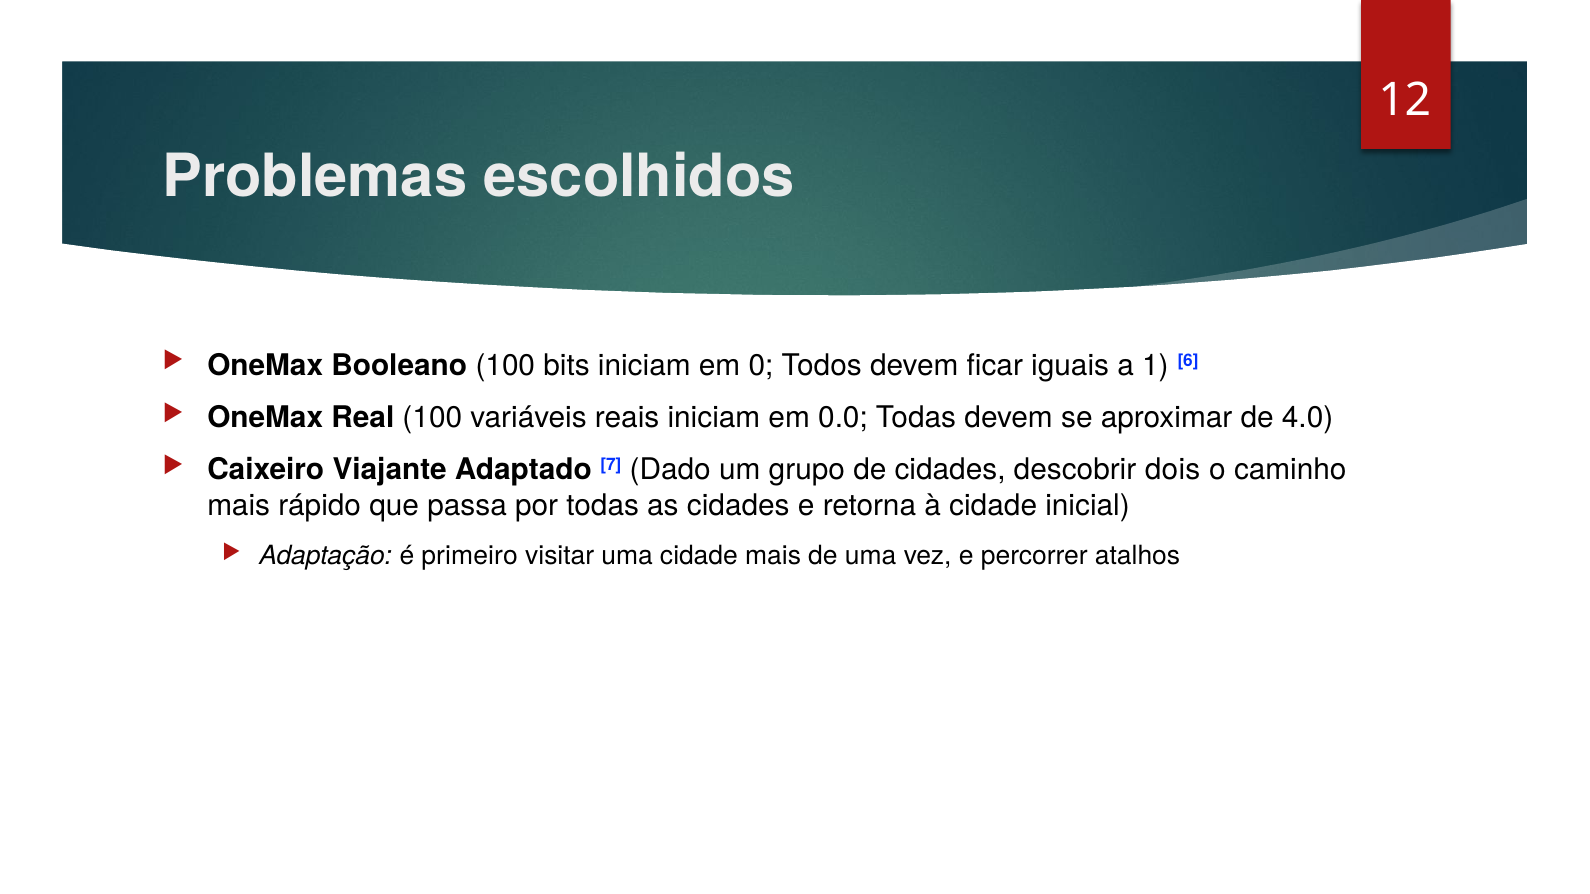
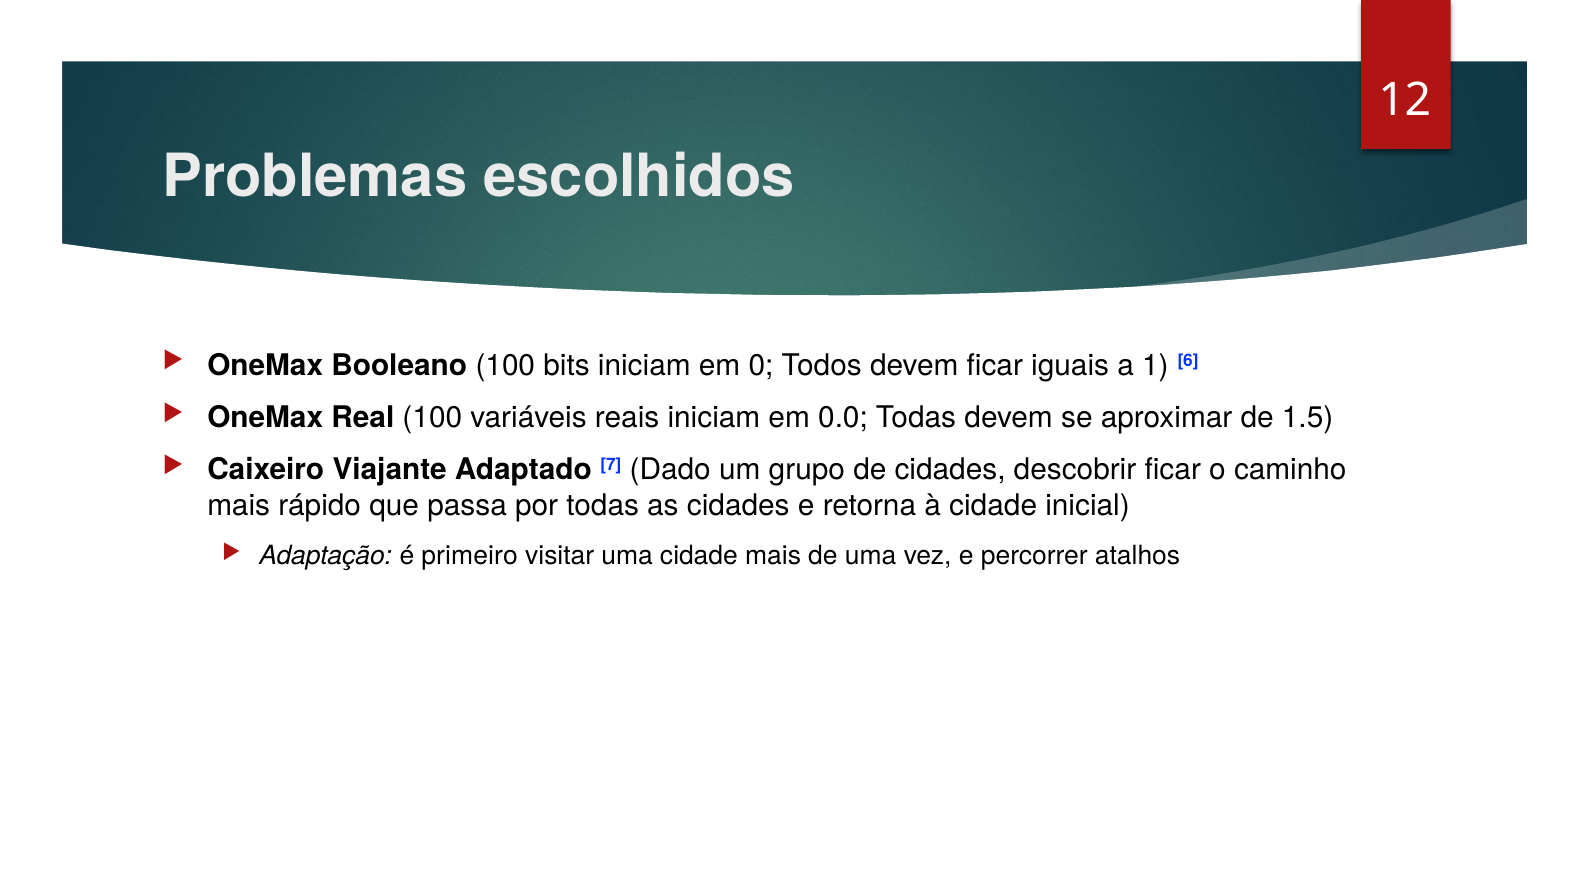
4.0: 4.0 -> 1.5 (1308, 418)
descobrir dois: dois -> ficar (1173, 470)
